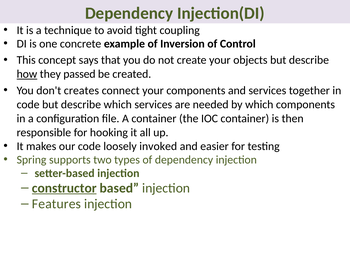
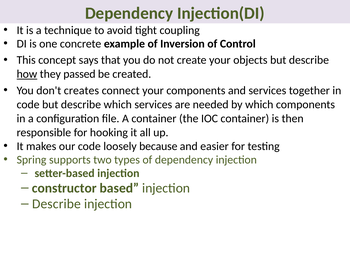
invoked: invoked -> because (158, 146)
constructor underline: present -> none (64, 188)
Features: Features -> Describe (56, 203)
